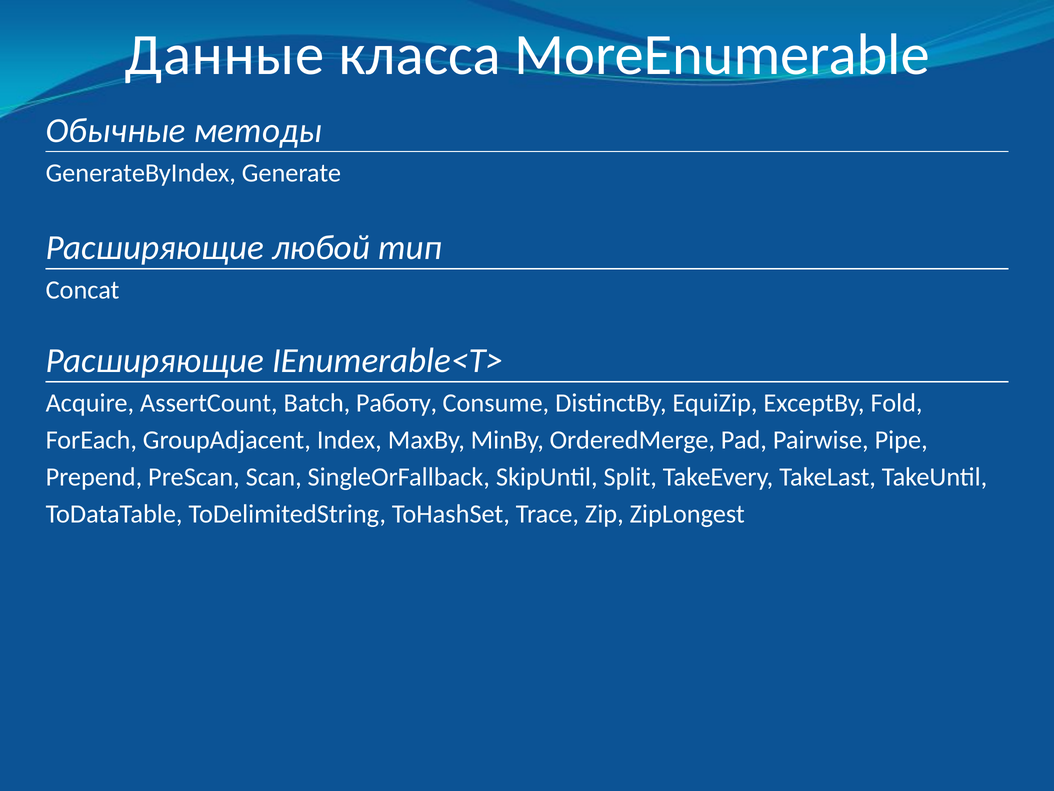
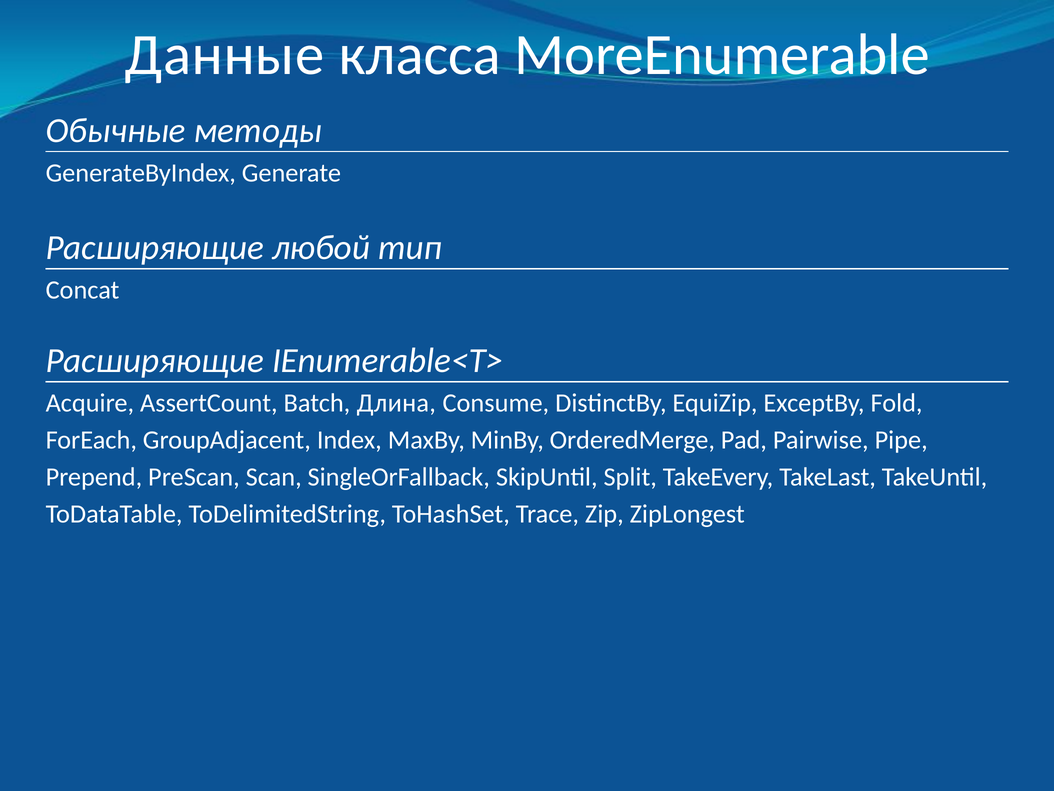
Работу: Работу -> Длина (396, 403)
